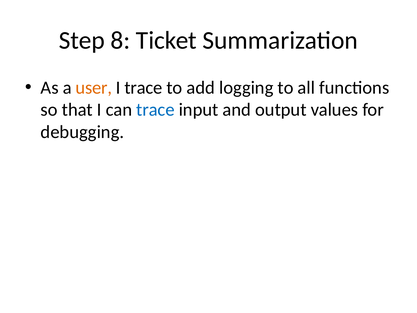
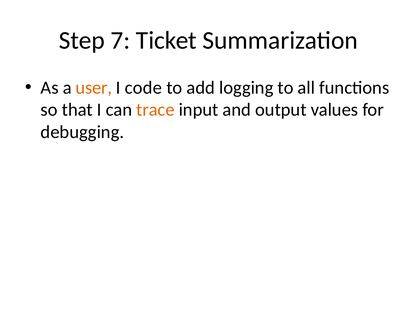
8: 8 -> 7 (120, 40)
I trace: trace -> code (143, 87)
trace colour: blue -> orange (155, 110)
